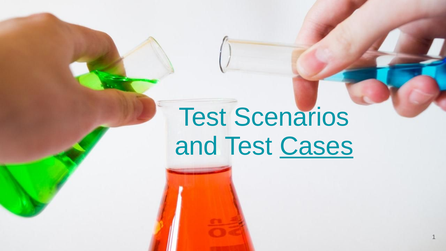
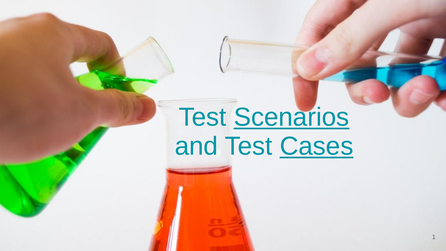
Scenarios underline: none -> present (291, 117)
